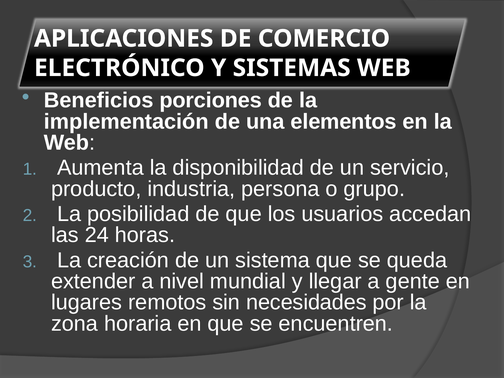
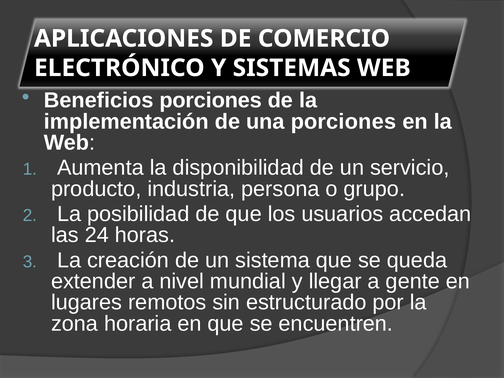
una elementos: elementos -> porciones (343, 122)
necesidades: necesidades -> estructurado (306, 302)
